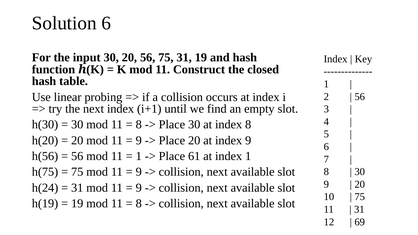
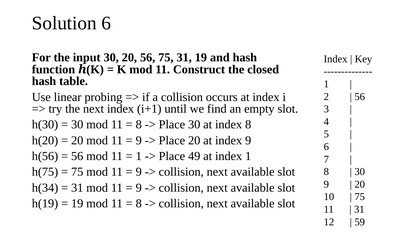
61: 61 -> 49 (194, 156)
h(24: h(24 -> h(34 (45, 188)
69: 69 -> 59 (360, 222)
